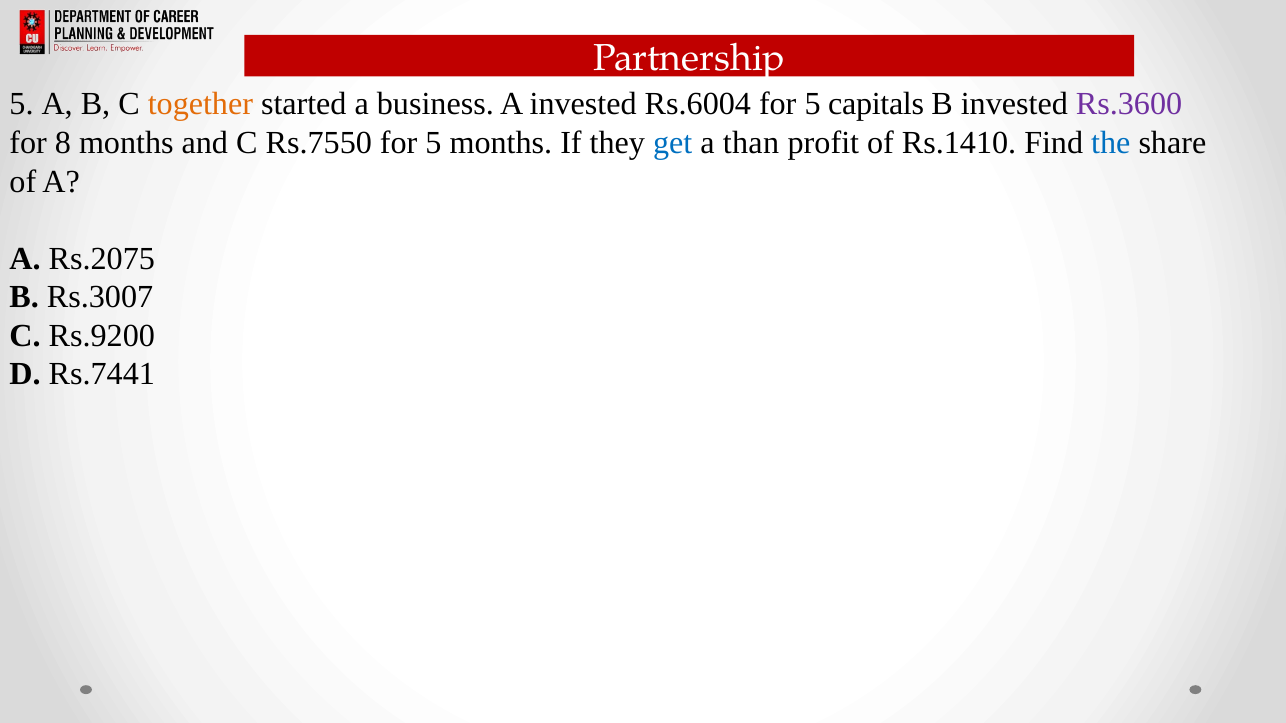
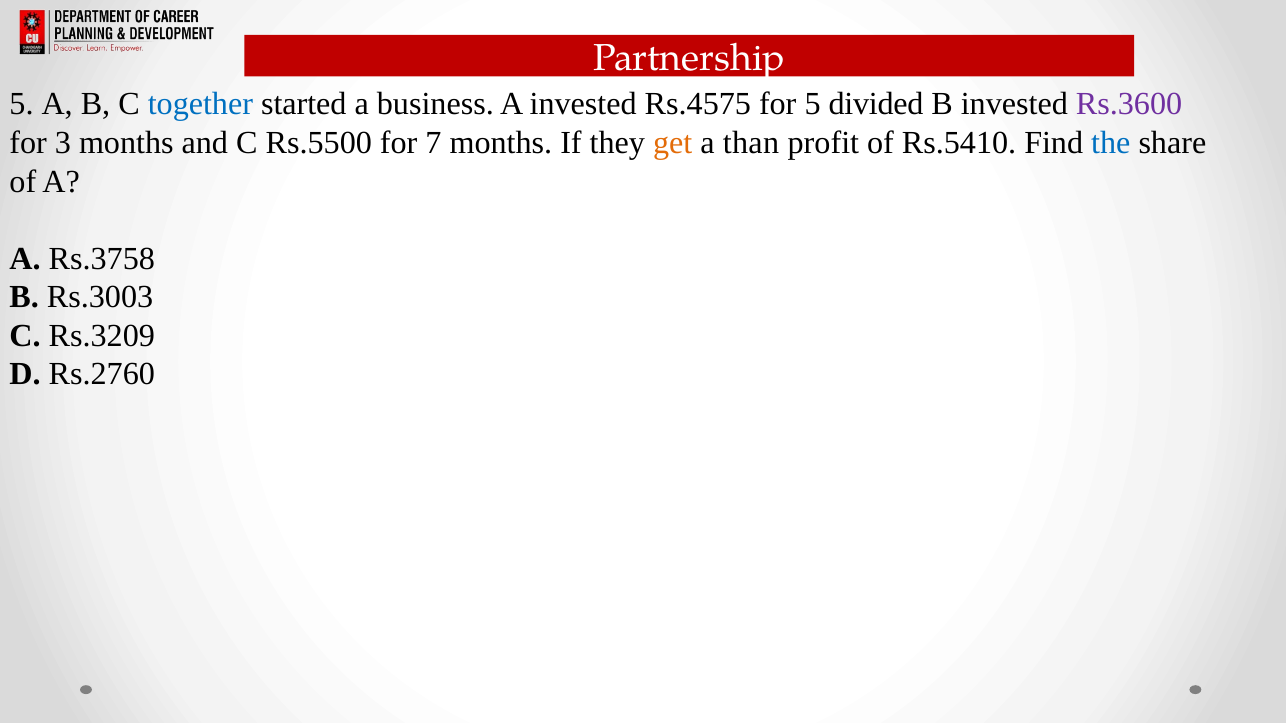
together colour: orange -> blue (200, 104)
Rs.6004: Rs.6004 -> Rs.4575 (698, 104)
capitals: capitals -> divided (876, 104)
8: 8 -> 3 (63, 143)
Rs.7550: Rs.7550 -> Rs.5500 (319, 143)
5: 5 -> 7 (433, 143)
get colour: blue -> orange (673, 143)
Rs.1410: Rs.1410 -> Rs.5410 (959, 143)
Rs.2075: Rs.2075 -> Rs.3758 (102, 259)
Rs.3007: Rs.3007 -> Rs.3003 (100, 297)
Rs.9200: Rs.9200 -> Rs.3209 (102, 336)
Rs.7441: Rs.7441 -> Rs.2760 (102, 374)
